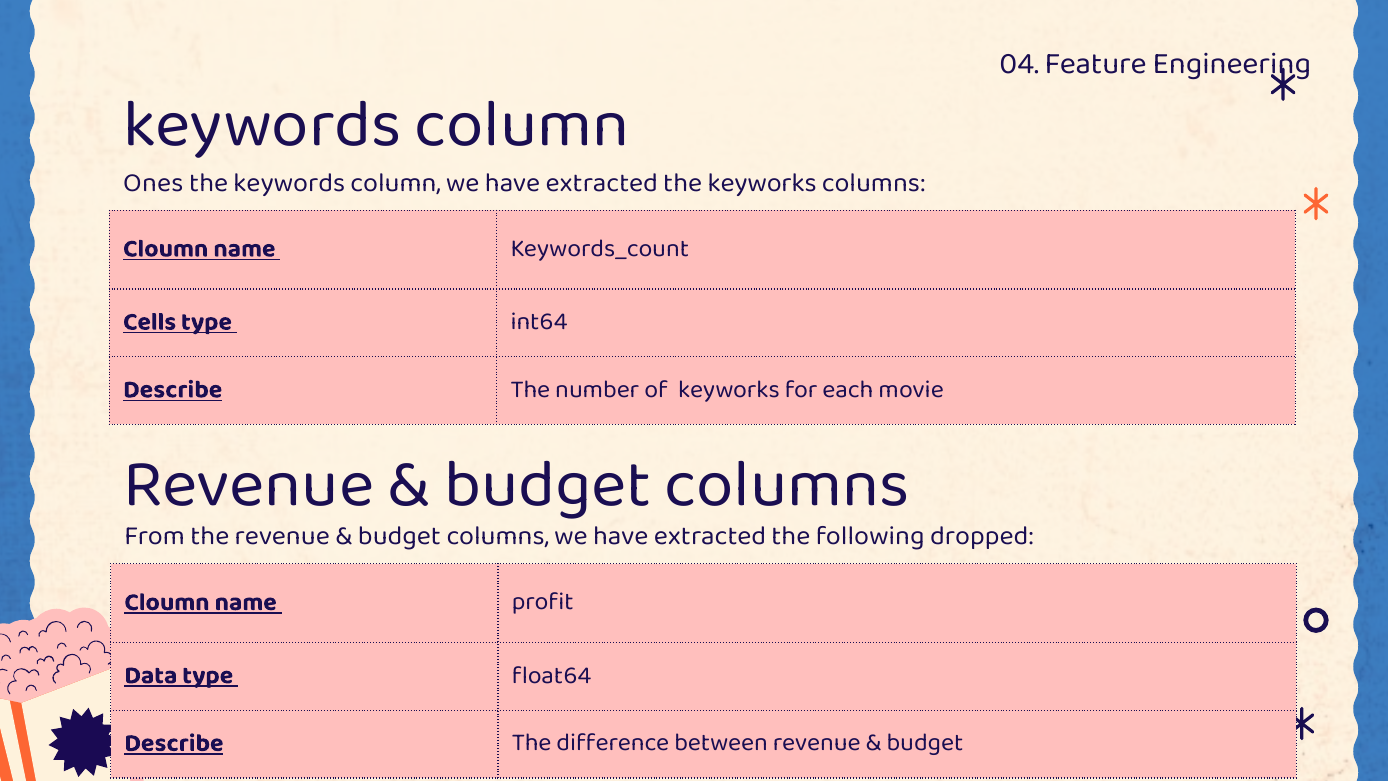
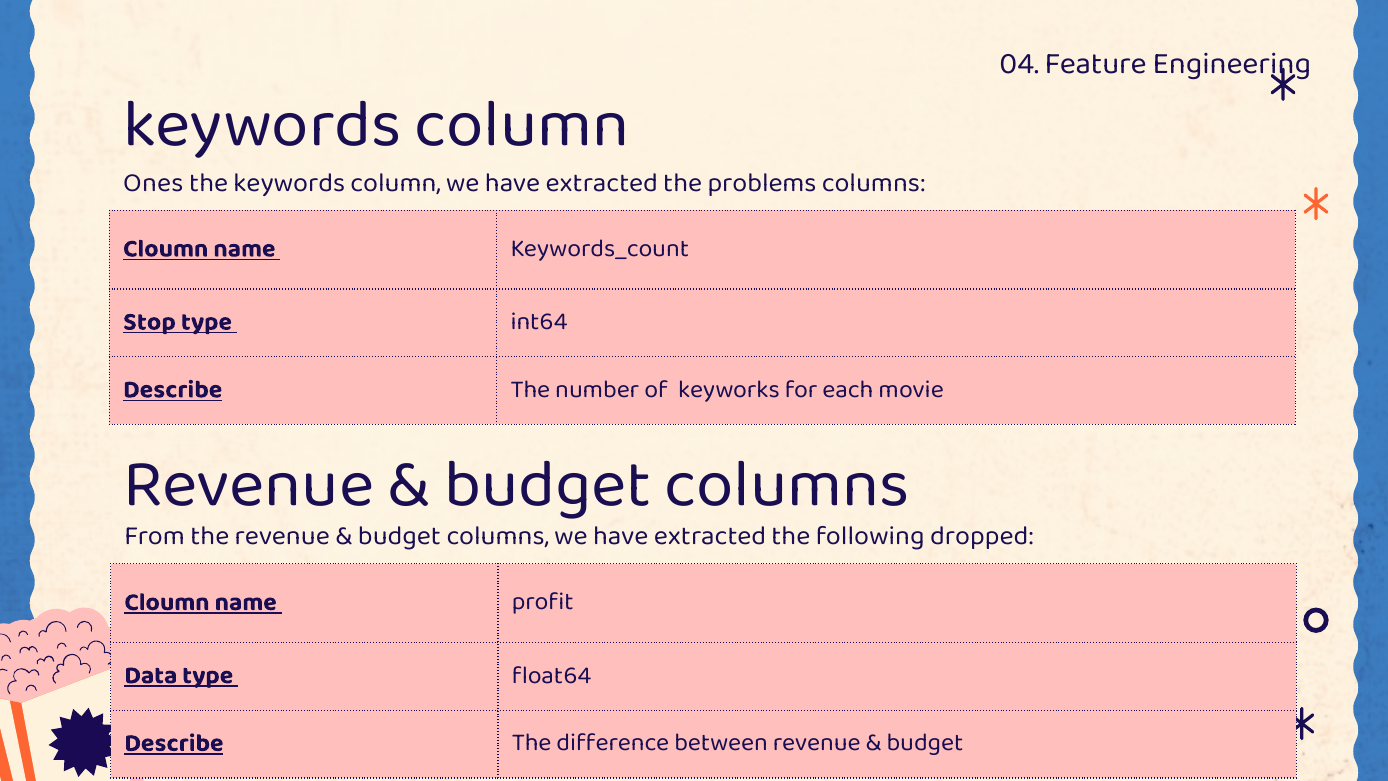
the keyworks: keyworks -> problems (762, 182)
Cells: Cells -> Stop (150, 321)
